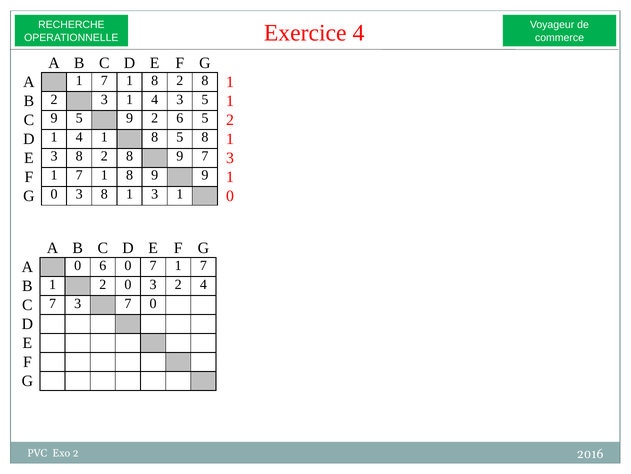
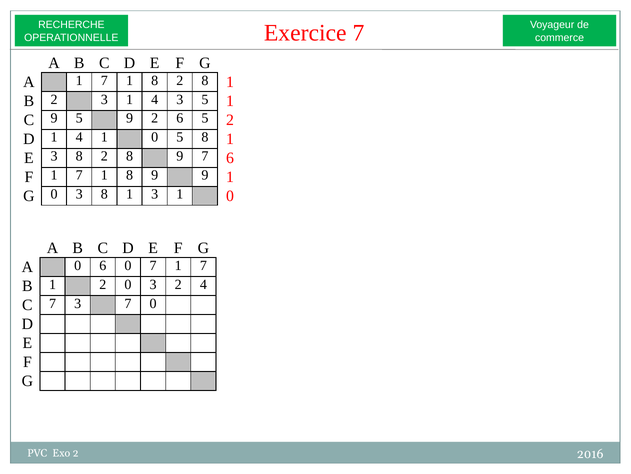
Exercice 4: 4 -> 7 (358, 33)
4 1 8: 8 -> 0 (155, 137)
9 7 3: 3 -> 6 (230, 158)
